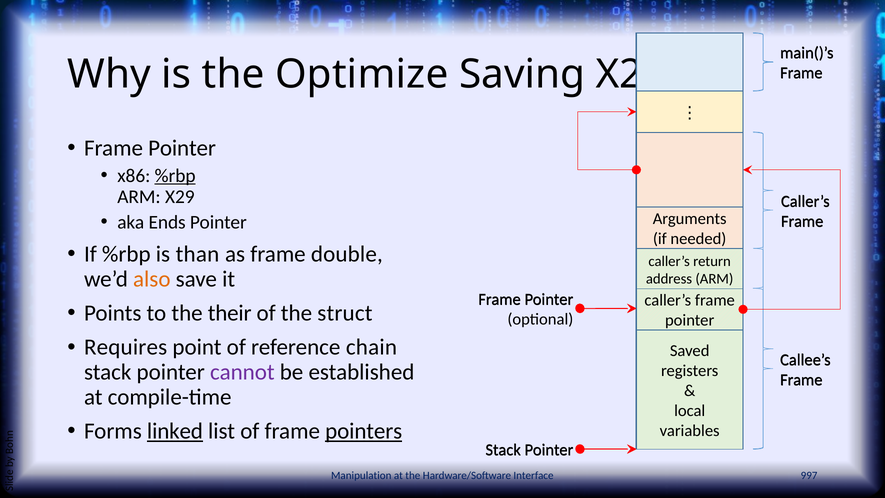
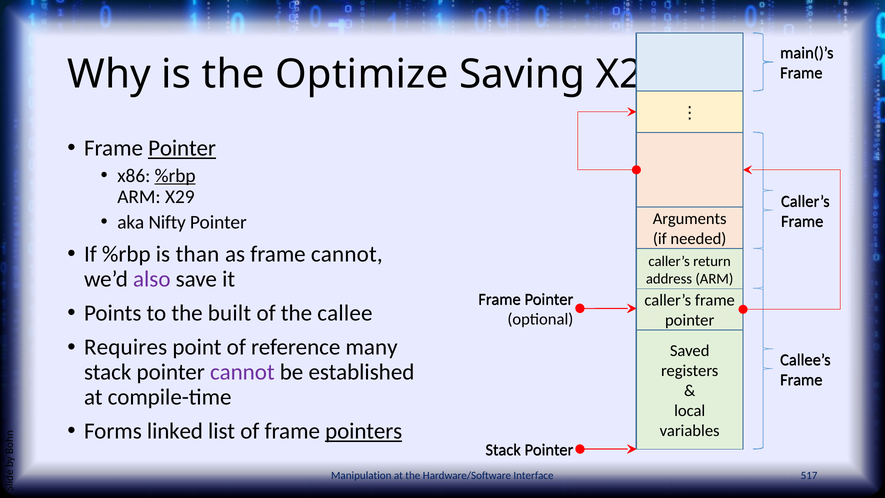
Pointer underline: none -> present (182, 148)
Ends: Ends -> Nifty (167, 222)
frame double: double -> cannot (347, 254)
also colour: orange -> purple (152, 279)
their: their -> built (229, 313)
struct: struct -> callee (345, 313)
chain: chain -> many (372, 347)
linked underline: present -> none (175, 431)
997: 997 -> 517 (809, 475)
